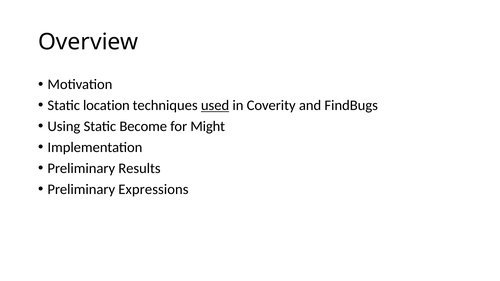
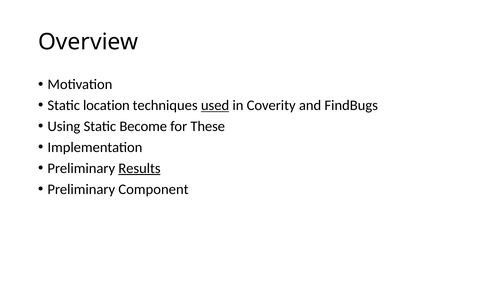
Might: Might -> These (208, 126)
Results underline: none -> present (139, 168)
Expressions: Expressions -> Component (153, 189)
